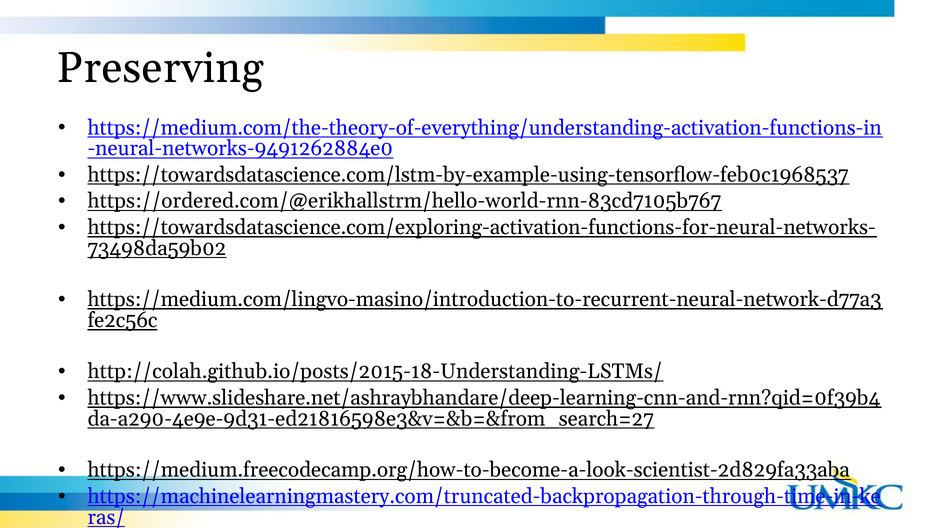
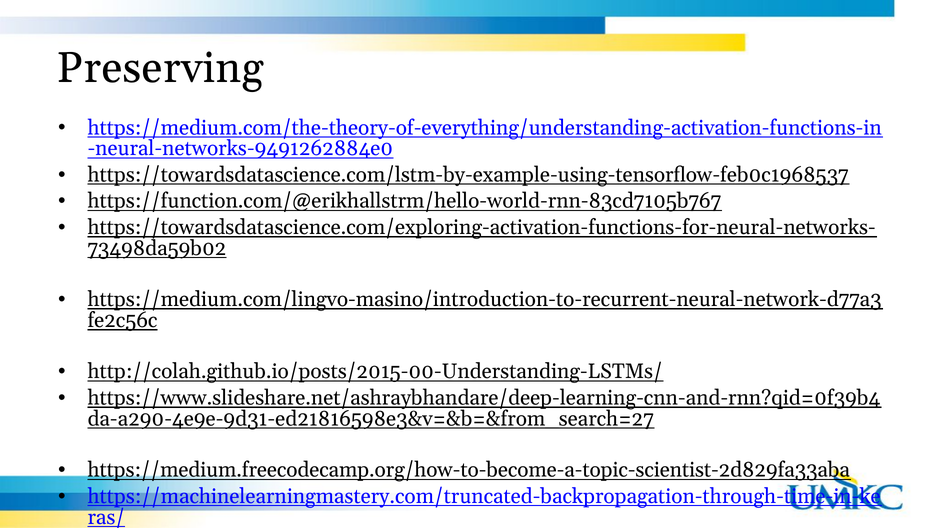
https://ordered.com/@erikhallstrm/hello-world-rnn-83cd7105b767: https://ordered.com/@erikhallstrm/hello-world-rnn-83cd7105b767 -> https://function.com/@erikhallstrm/hello-world-rnn-83cd7105b767 (404, 201)
http://colah.github.io/posts/2015-18-Understanding-LSTMs/: http://colah.github.io/posts/2015-18-Understanding-LSTMs/ -> http://colah.github.io/posts/2015-00-Understanding-LSTMs/ (375, 372)
https://medium.freecodecamp.org/how-to-become-a-look-scientist-2d829fa33aba: https://medium.freecodecamp.org/how-to-become-a-look-scientist-2d829fa33aba -> https://medium.freecodecamp.org/how-to-become-a-topic-scientist-2d829fa33aba (469, 470)
